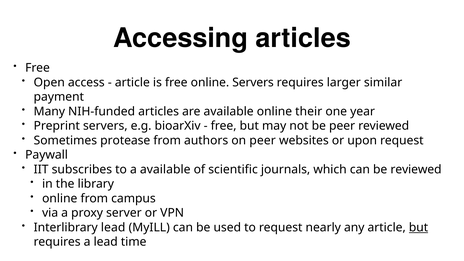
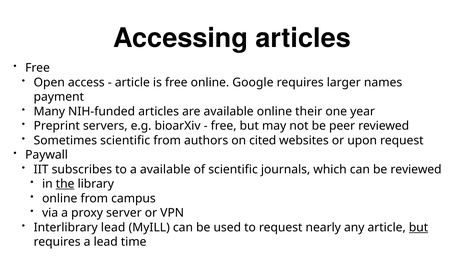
online Servers: Servers -> Google (253, 82)
similar: similar -> names (383, 82)
Sometimes protease: protease -> scientific (125, 140)
on peer: peer -> cited (263, 140)
the underline: none -> present (65, 184)
